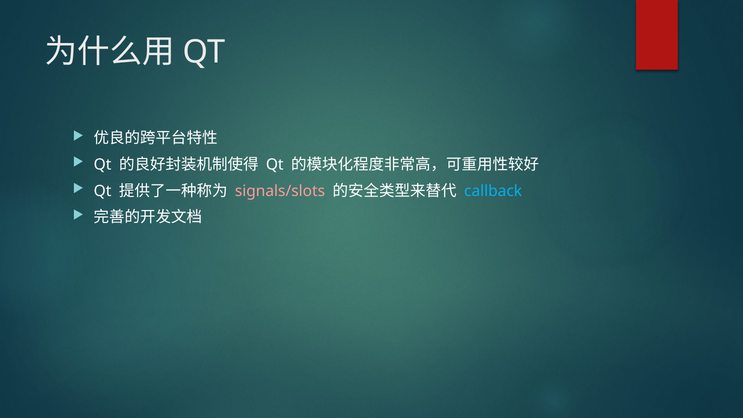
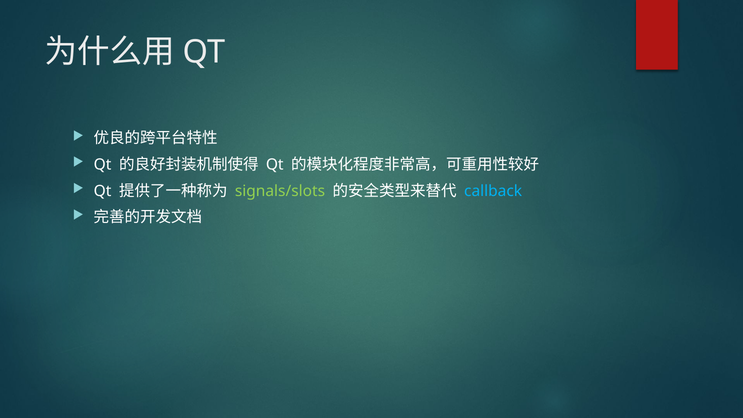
signals/slots colour: pink -> light green (280, 191)
